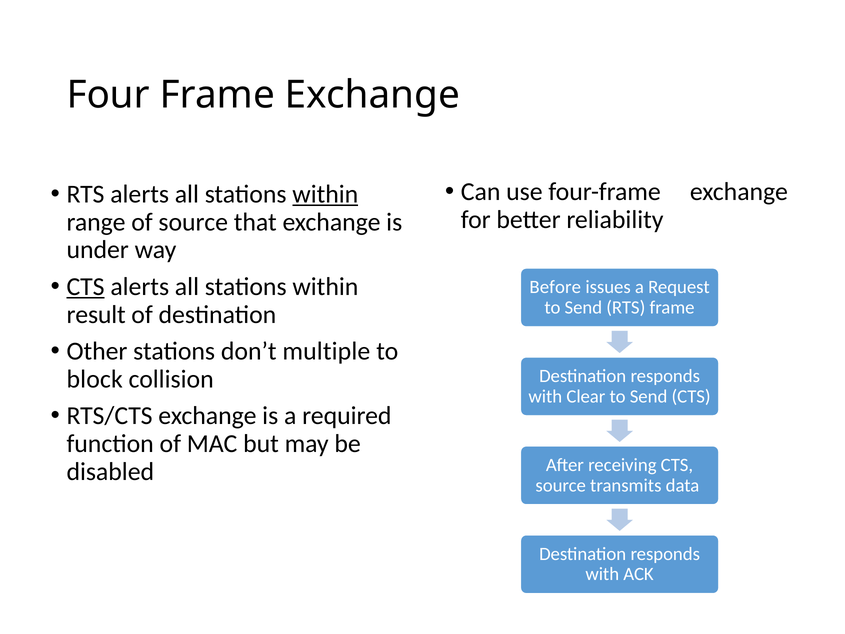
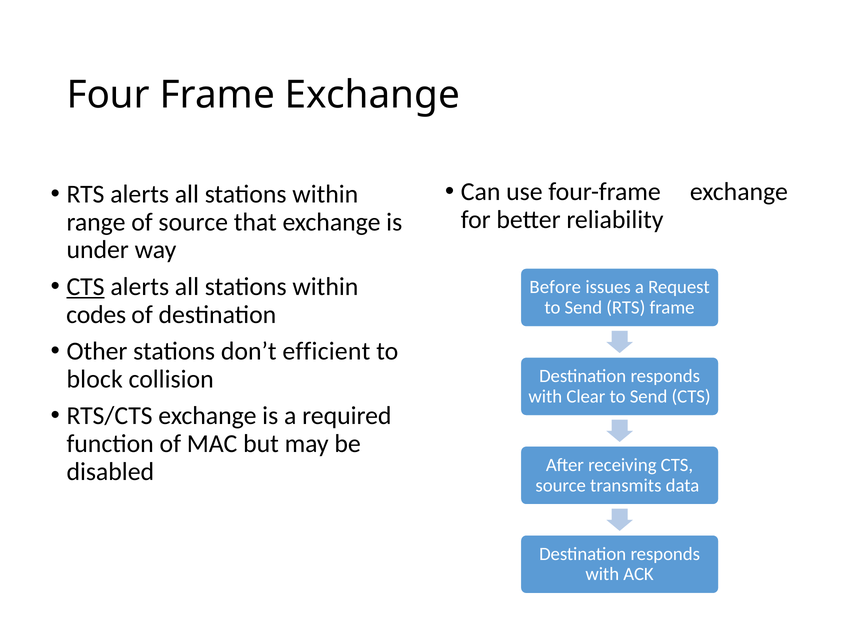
within underline: present -> none (325, 194)
result: result -> codes (96, 314)
multiple: multiple -> efficient (326, 351)
